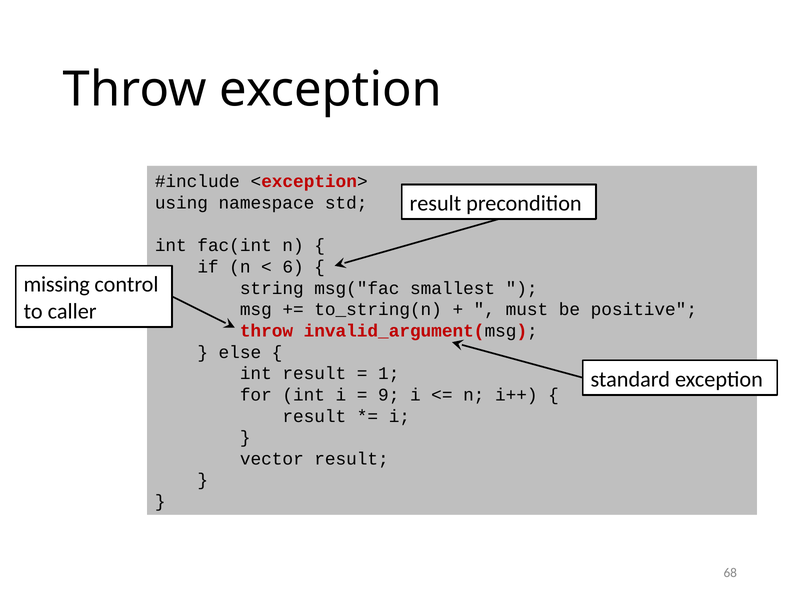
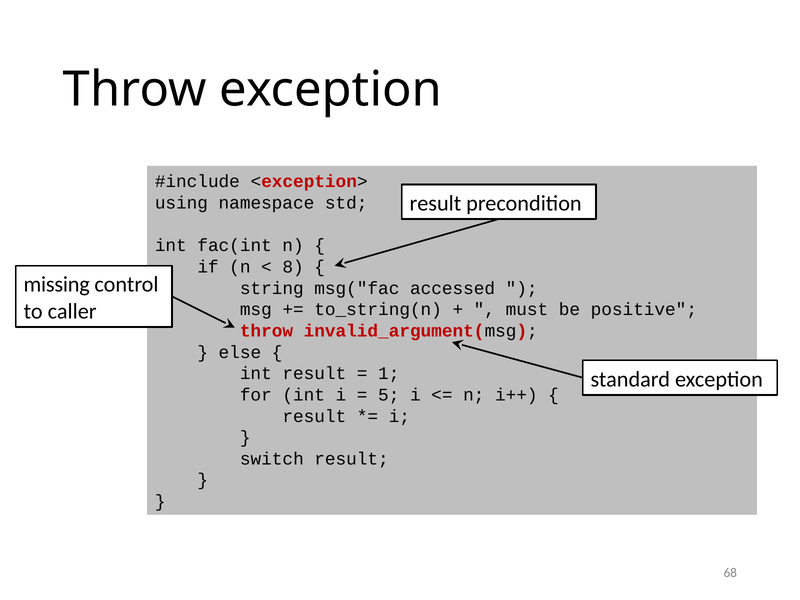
6: 6 -> 8 (293, 267)
smallest: smallest -> accessed (453, 288)
9: 9 -> 5 (389, 395)
vector: vector -> switch (272, 459)
